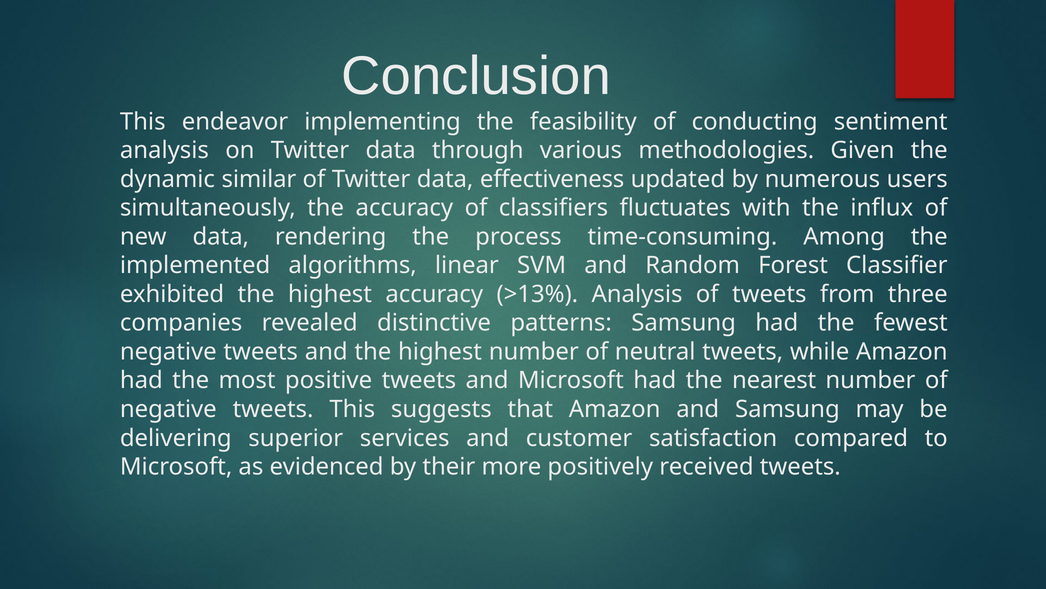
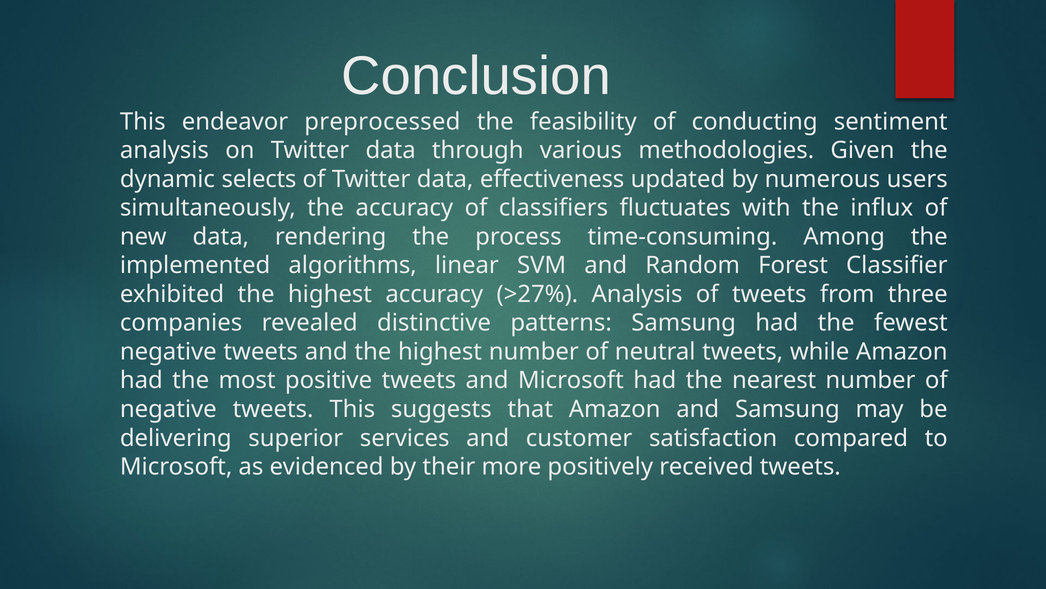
implementing: implementing -> preprocessed (382, 122)
similar: similar -> selects (259, 179)
>13%: >13% -> >27% (537, 294)
